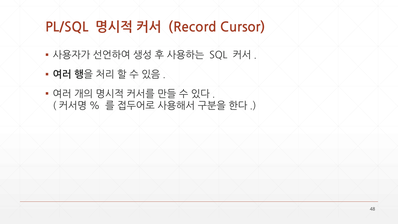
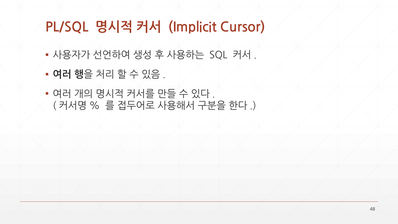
Record: Record -> Implicit (193, 27)
